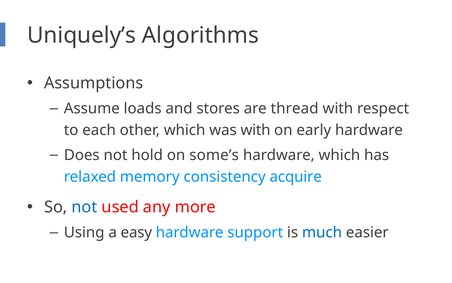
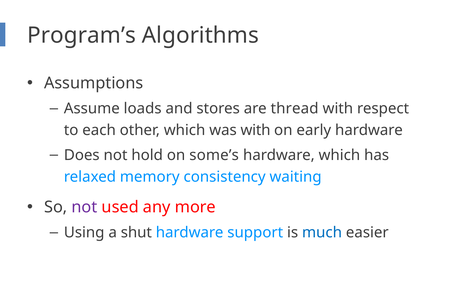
Uniquely’s: Uniquely’s -> Program’s (82, 35)
acquire: acquire -> waiting (296, 176)
not colour: blue -> purple (84, 207)
easy: easy -> shut (136, 232)
